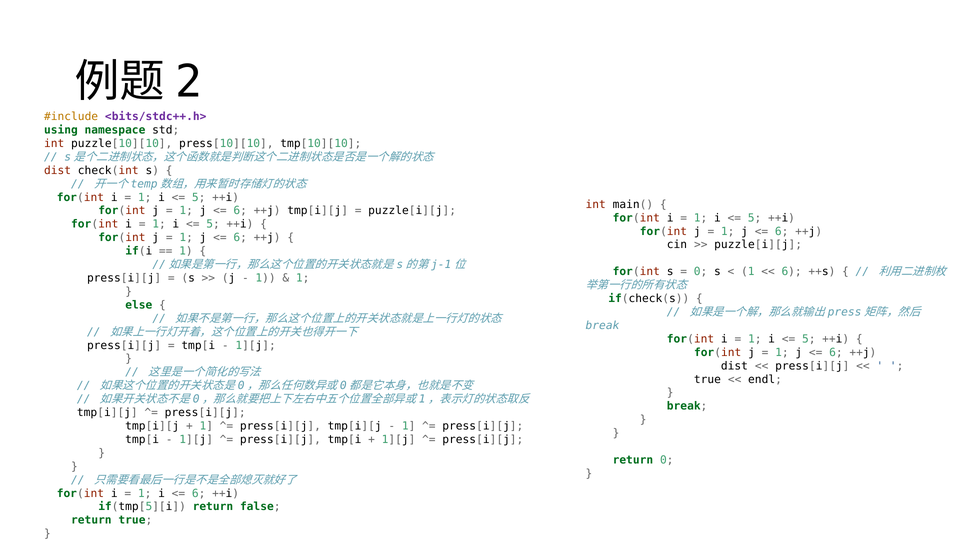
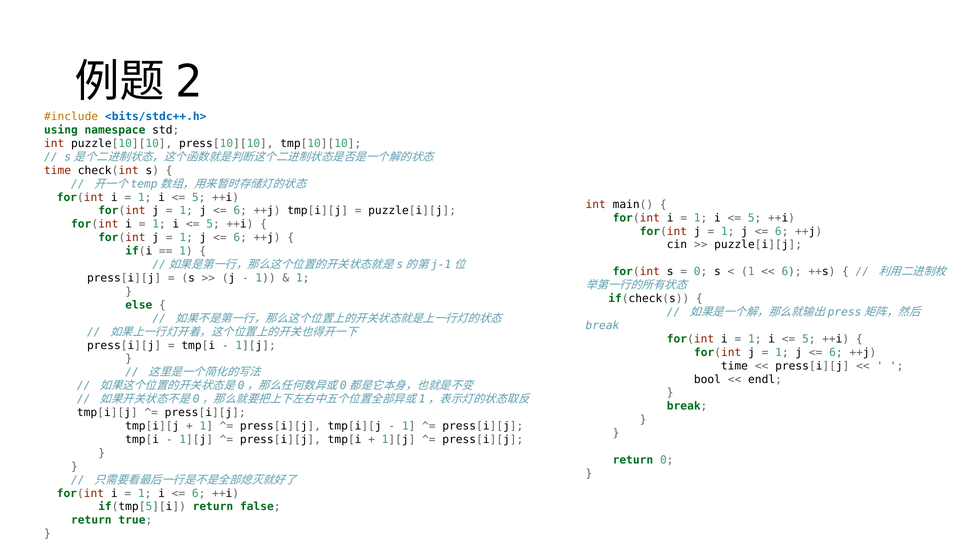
<bits/stdc++.h> colour: purple -> blue (156, 117)
dist: dist -> time (58, 171)
dist: dist -> time (734, 366)
true: true -> bool (707, 380)
